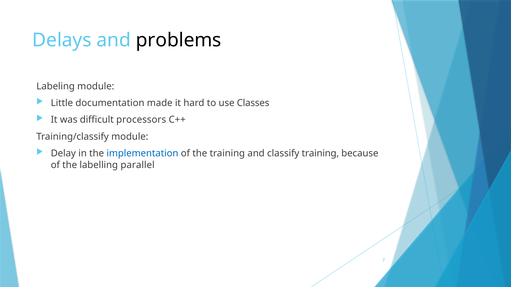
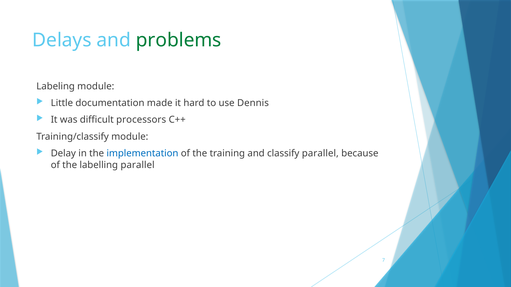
problems colour: black -> green (179, 40)
Classes: Classes -> Dennis (253, 103)
classify training: training -> parallel (320, 154)
